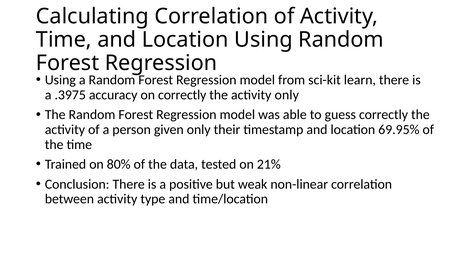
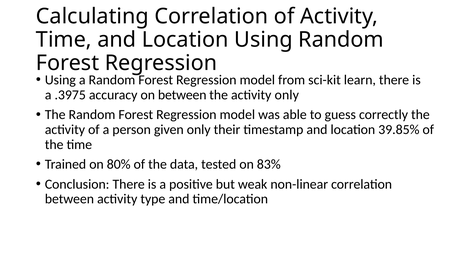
on correctly: correctly -> between (182, 95)
69.95%: 69.95% -> 39.85% (399, 129)
21%: 21% -> 83% (269, 164)
